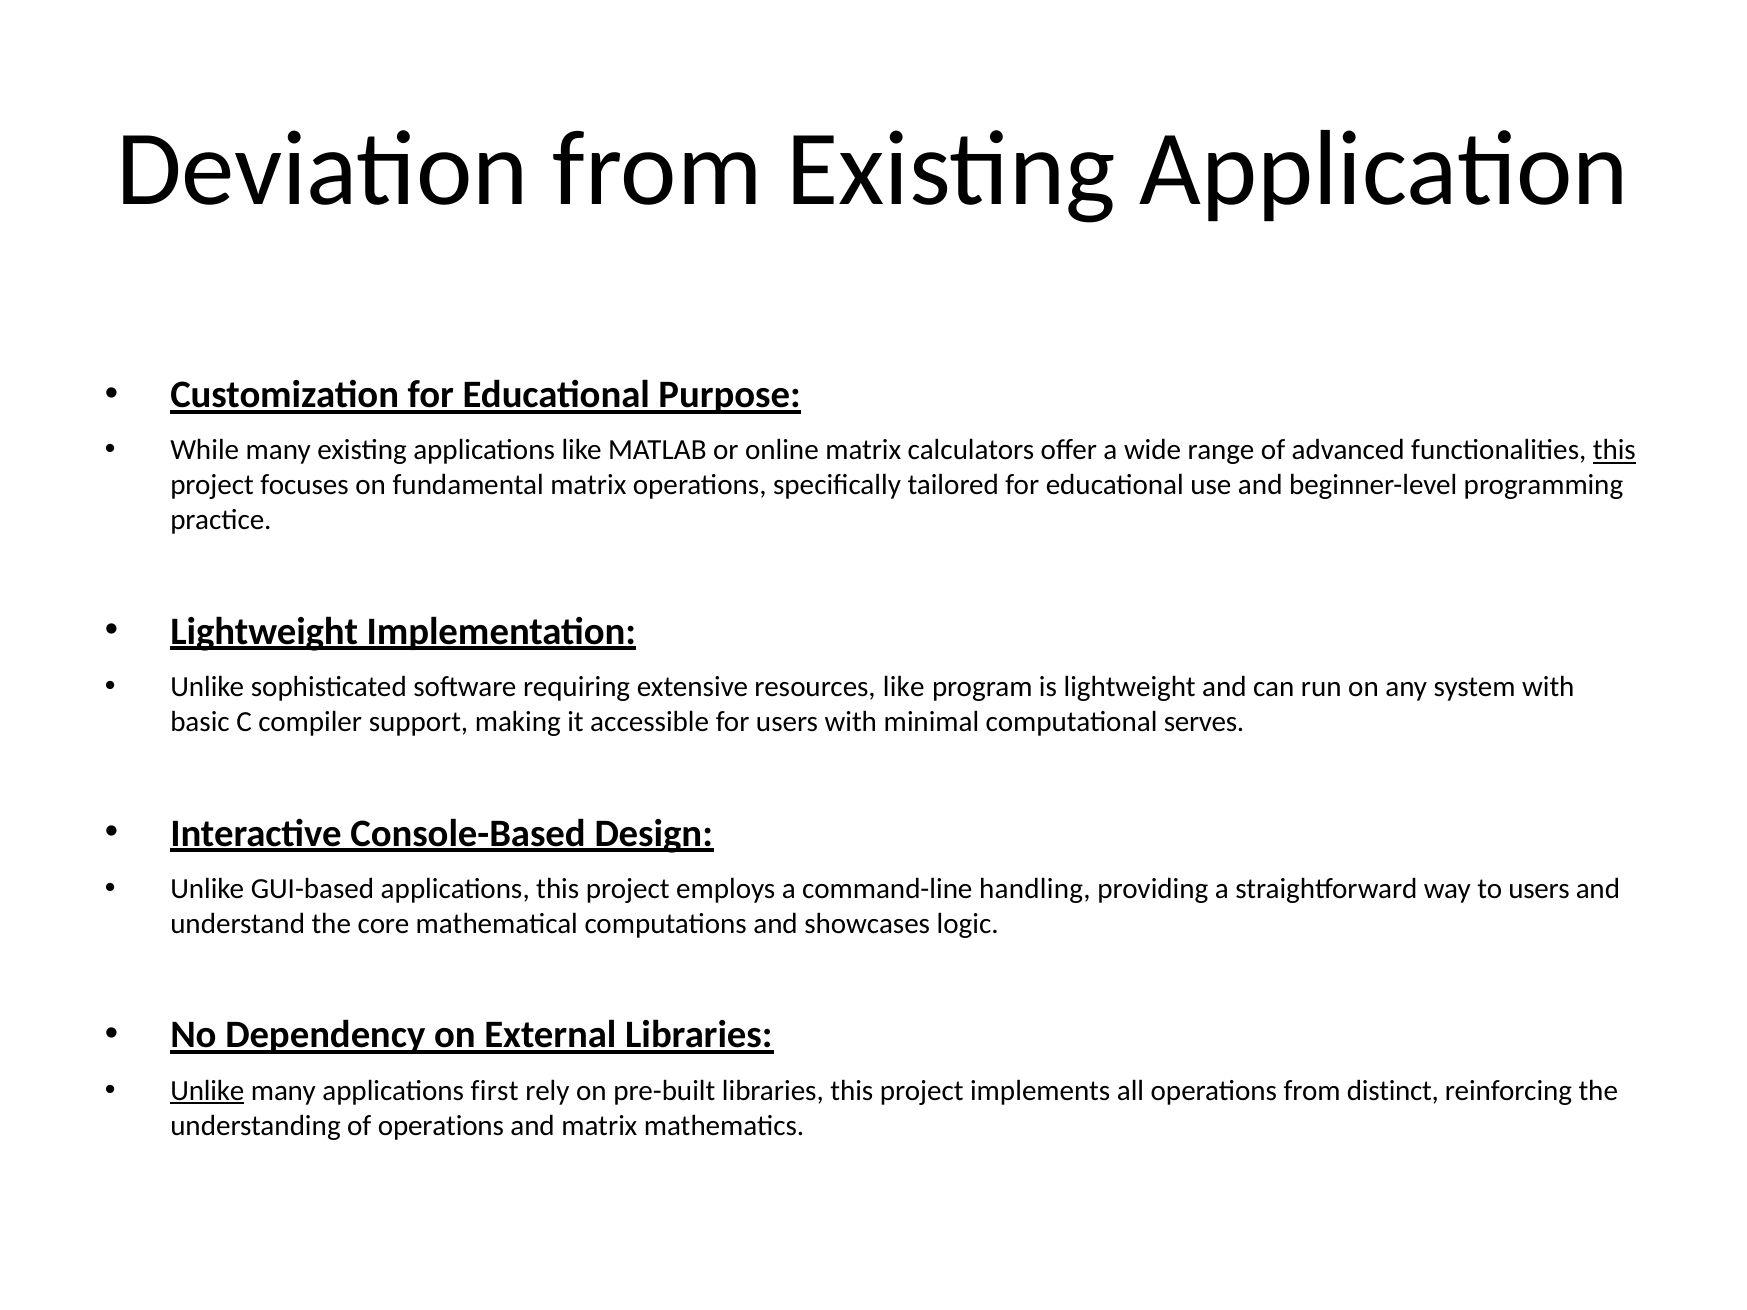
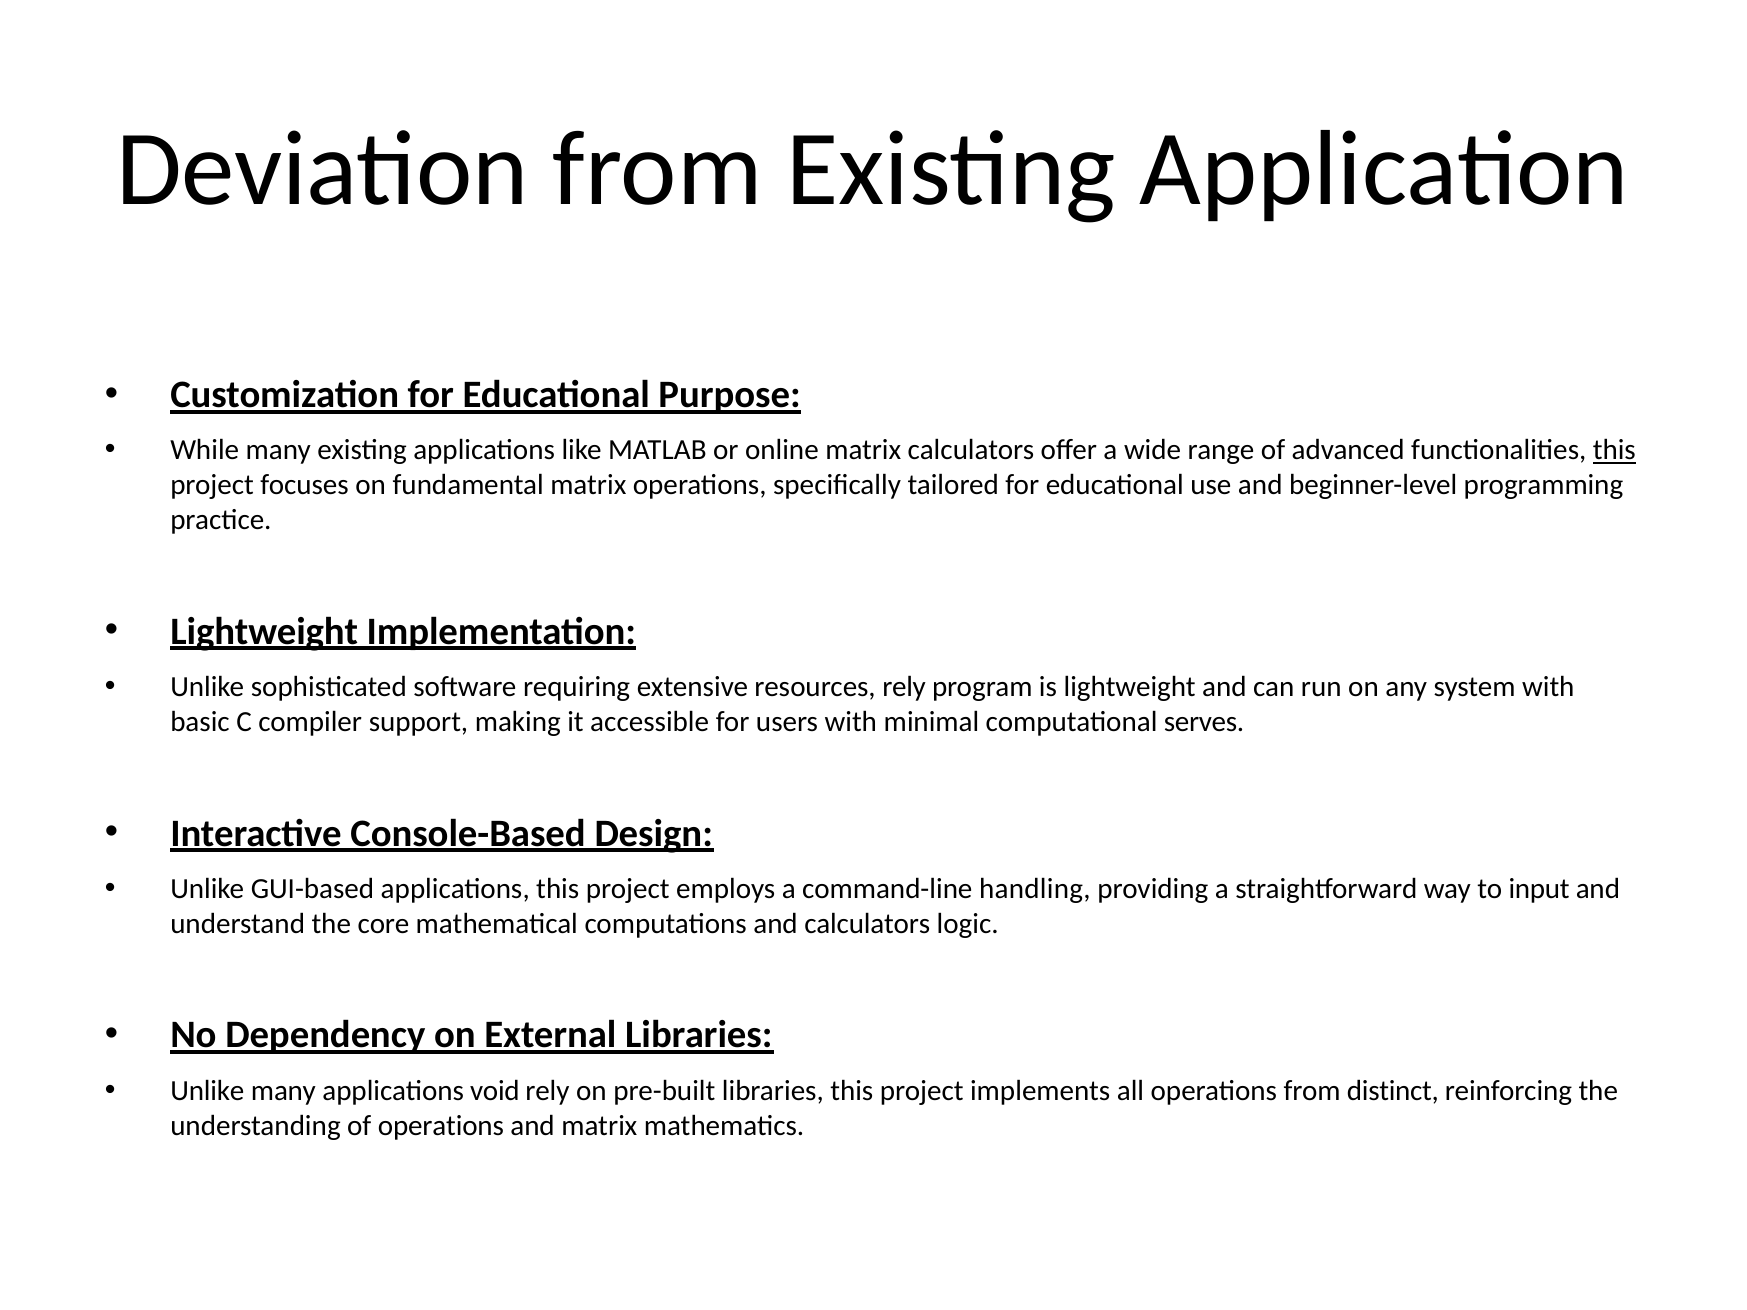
resources like: like -> rely (904, 687)
to users: users -> input (1539, 889)
and showcases: showcases -> calculators (867, 924)
Unlike underline: present -> none (207, 1091)
first: first -> void (495, 1091)
